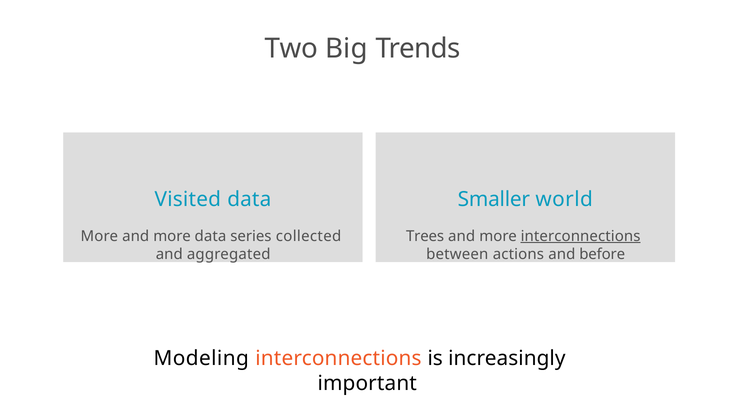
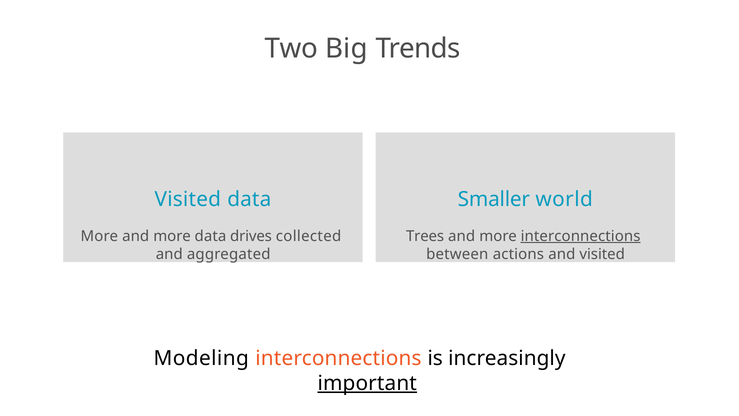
series: series -> drives (251, 236)
and before: before -> visited (602, 254)
important underline: none -> present (367, 383)
